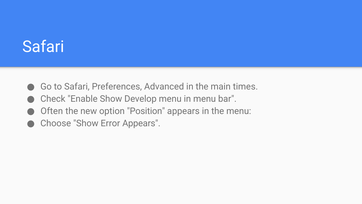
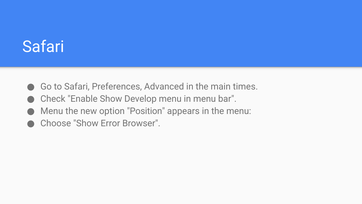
Often: Often -> Menu (52, 111)
Error Appears: Appears -> Browser (141, 123)
